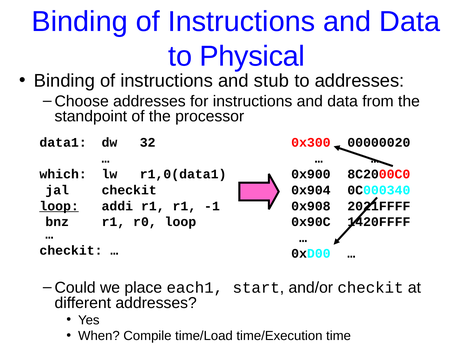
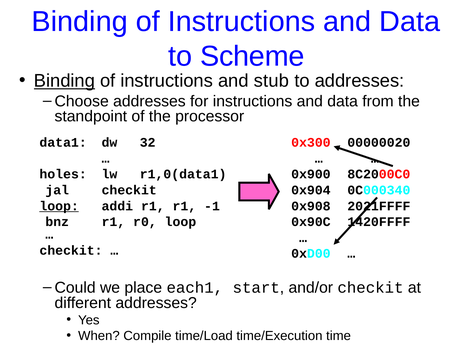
Physical: Physical -> Scheme (252, 56)
Binding underline: none -> present (64, 81)
which: which -> holes (63, 174)
